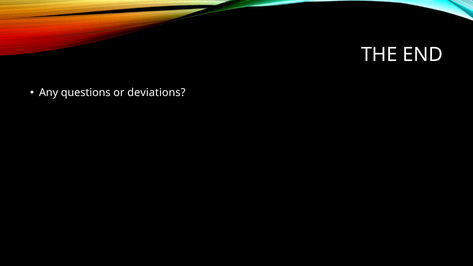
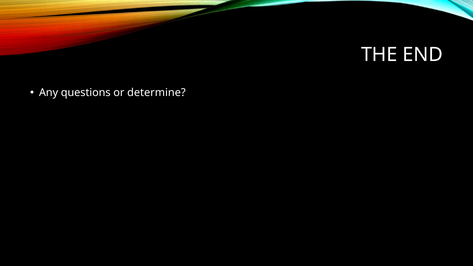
deviations: deviations -> determine (156, 93)
